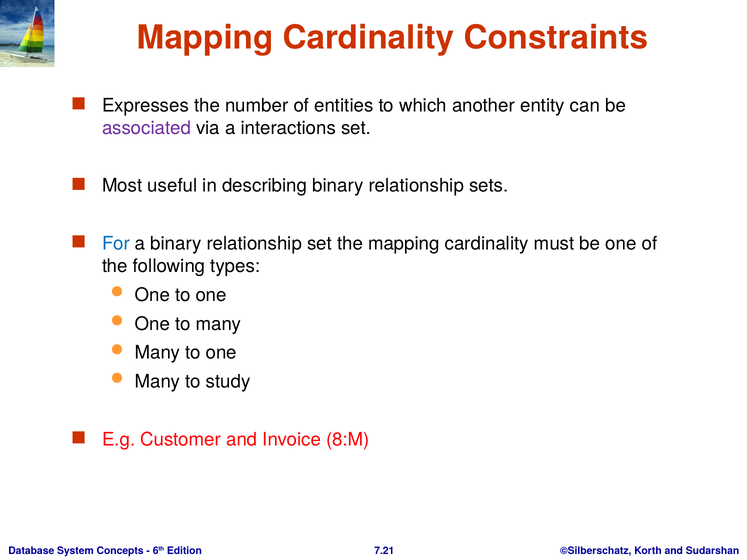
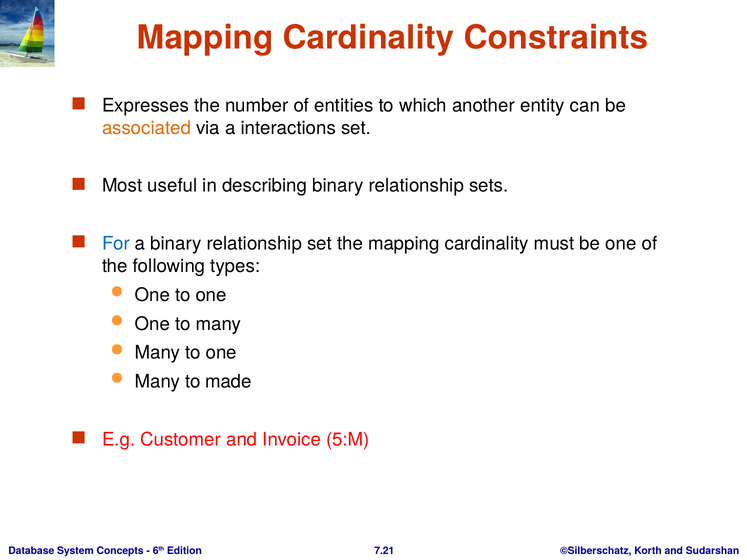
associated colour: purple -> orange (146, 128)
study: study -> made (228, 382)
8:M: 8:M -> 5:M (348, 440)
